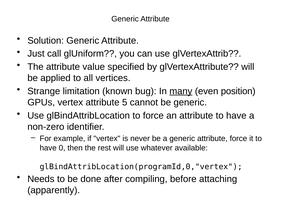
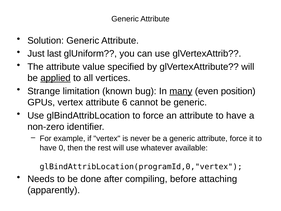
call: call -> last (54, 54)
applied underline: none -> present (56, 78)
5: 5 -> 6 (125, 102)
